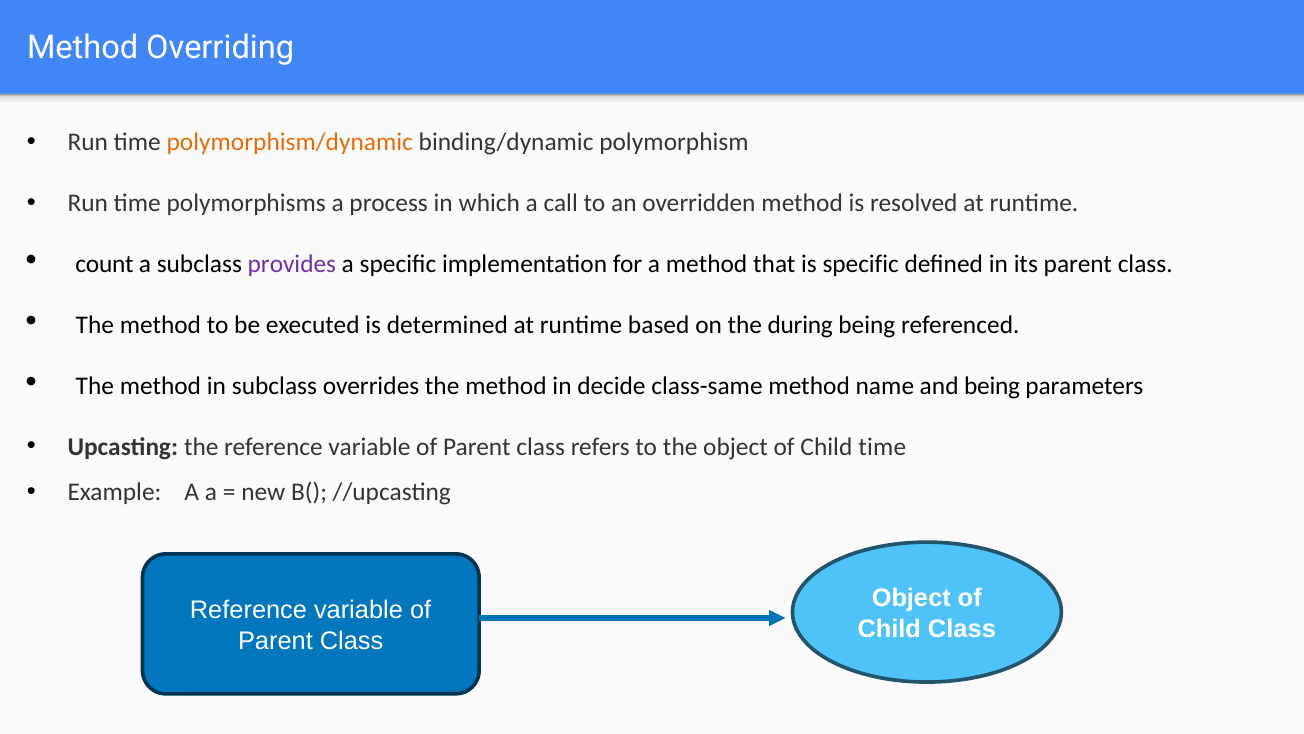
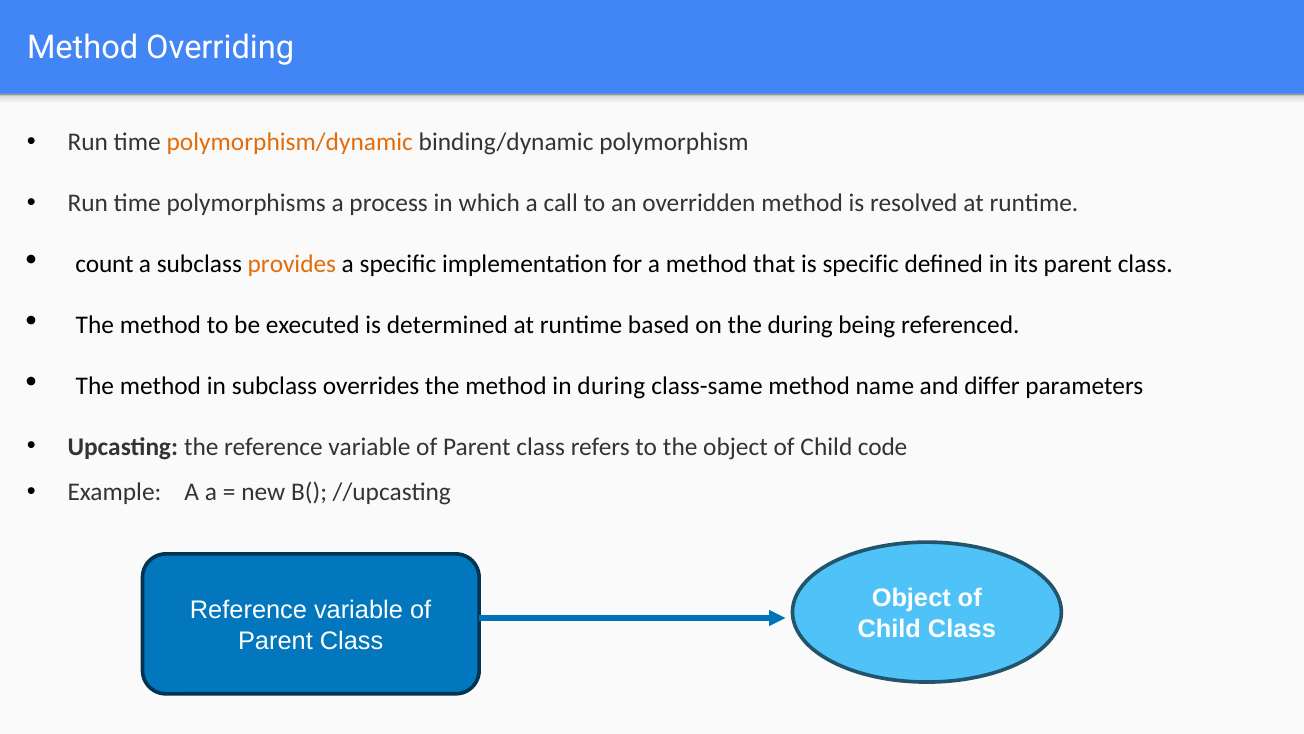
provides colour: purple -> orange (292, 264)
in decide: decide -> during (611, 386)
and being: being -> differ (992, 386)
Child time: time -> code (883, 447)
